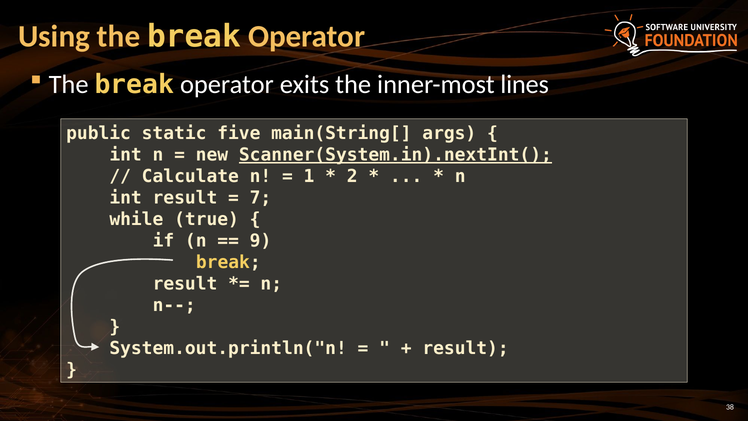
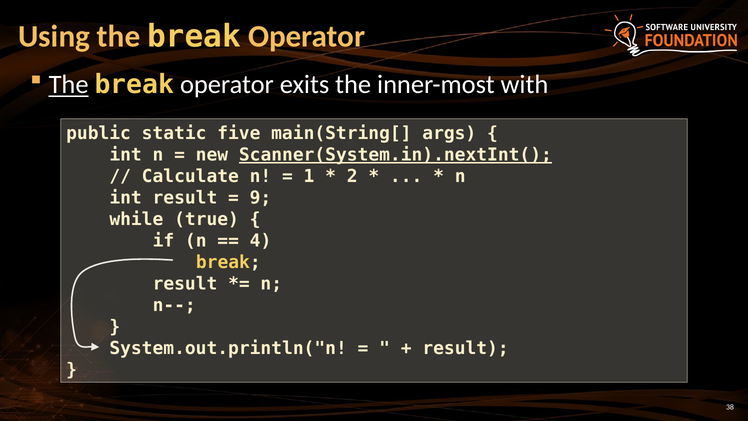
The underline: none -> present (69, 85)
lines: lines -> with (524, 85)
7: 7 -> 9 (260, 198)
9: 9 -> 4 (261, 241)
